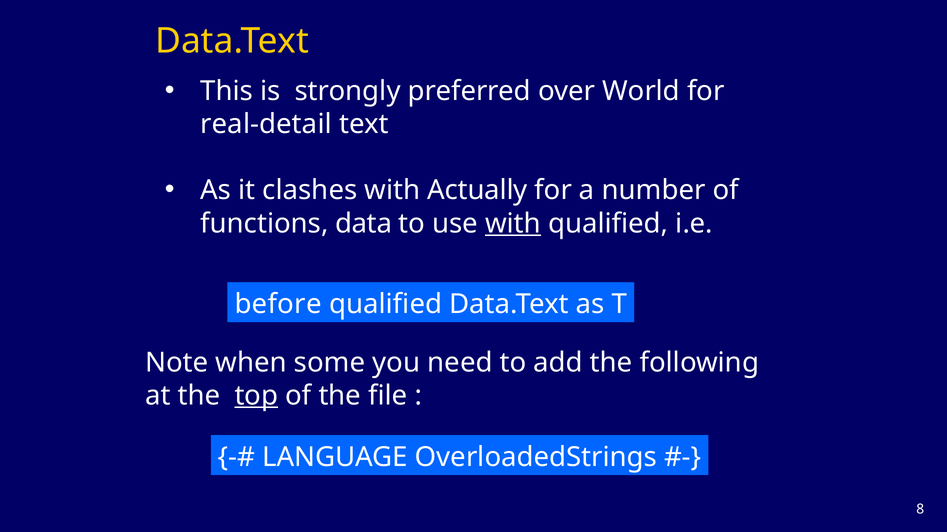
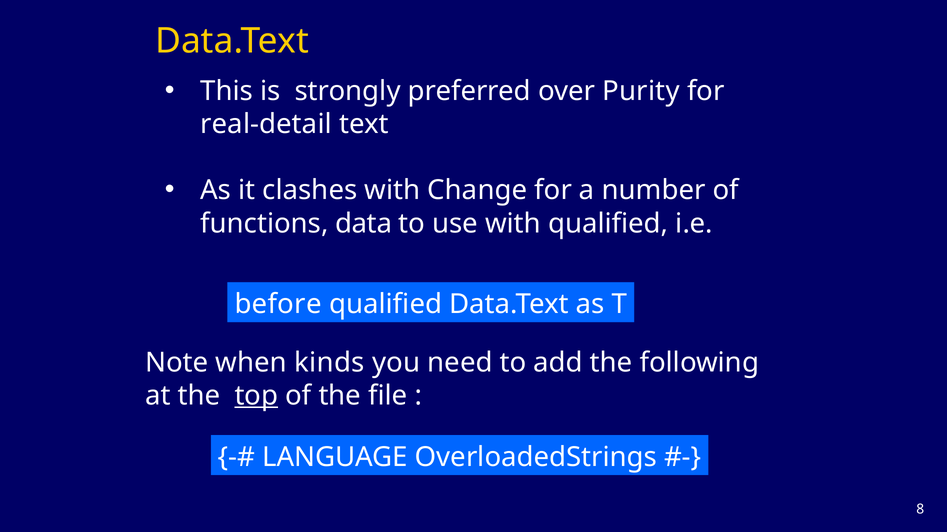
World: World -> Purity (641, 91)
Actually: Actually -> Change (477, 191)
with underline: present -> none (513, 224)
some: some -> kinds (329, 363)
